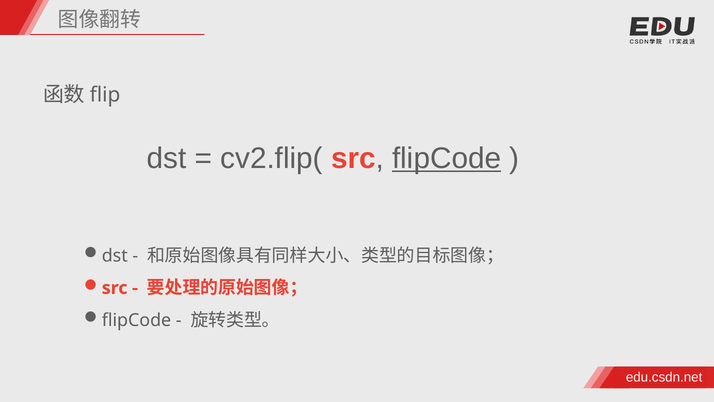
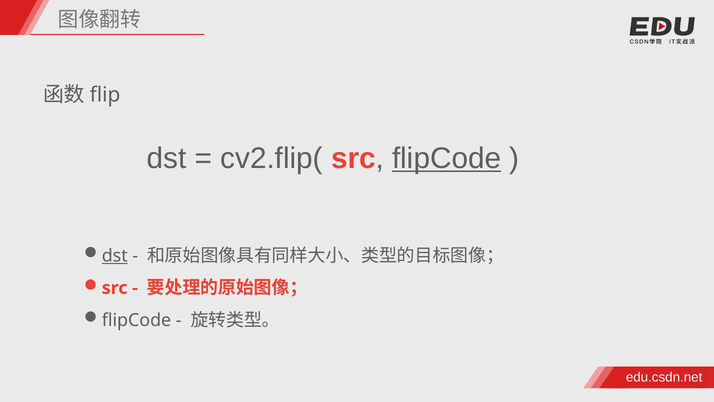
dst underline: none -> present (115, 256)
